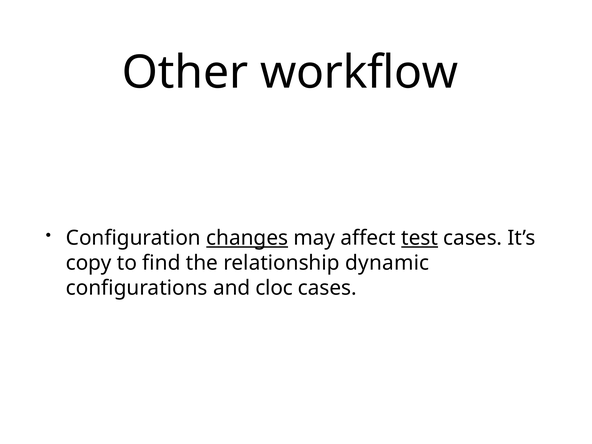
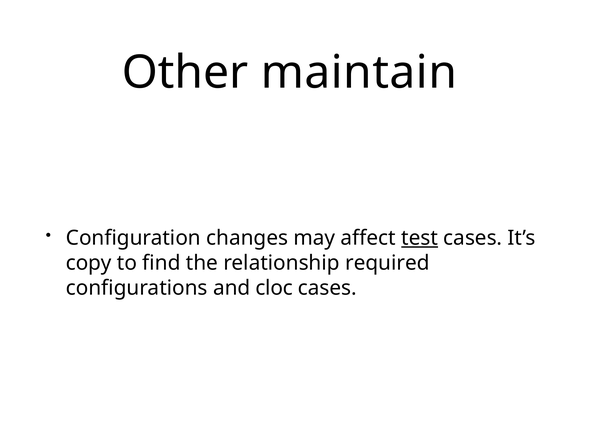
workflow: workflow -> maintain (359, 73)
changes underline: present -> none (247, 238)
dynamic: dynamic -> required (387, 263)
